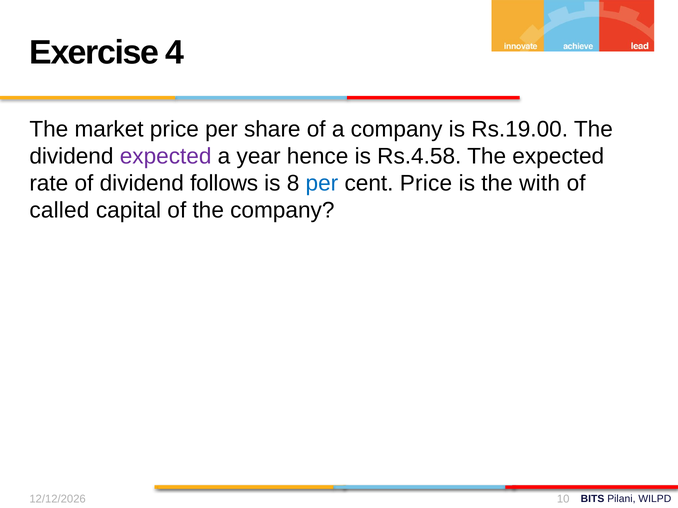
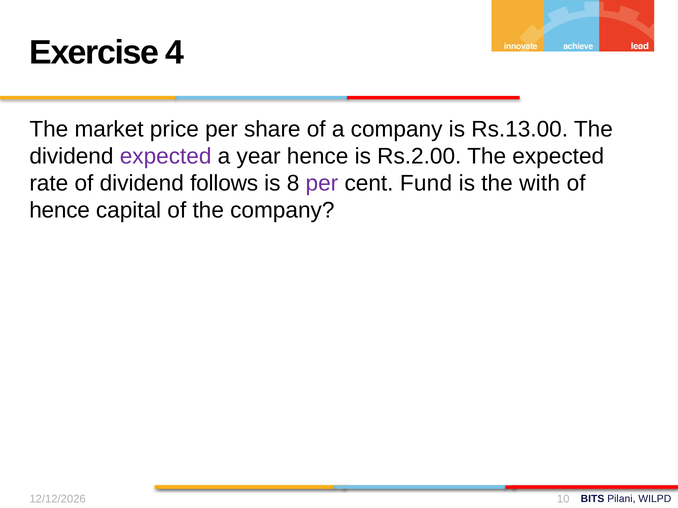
Rs.19.00: Rs.19.00 -> Rs.13.00 (520, 129)
Rs.4.58: Rs.4.58 -> Rs.2.00 (419, 156)
per colour: blue -> purple (322, 184)
cent Price: Price -> Fund (426, 184)
called: called -> hence (60, 211)
